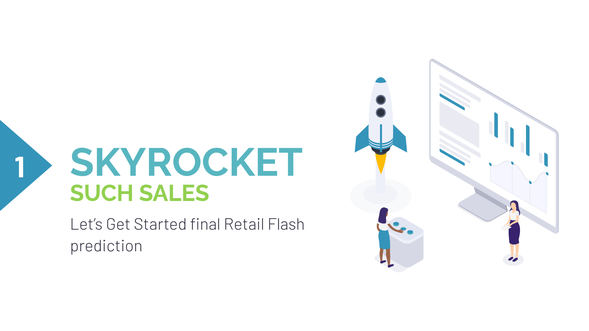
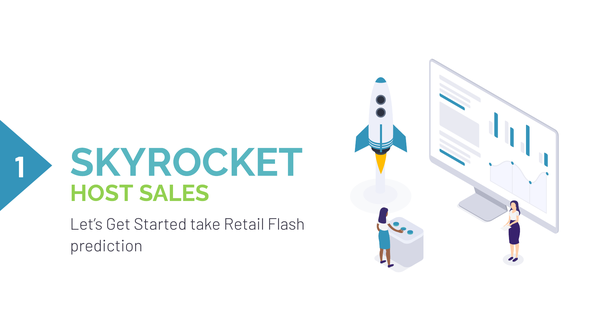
SUCH: SUCH -> HOST (102, 194)
final: final -> take (205, 225)
